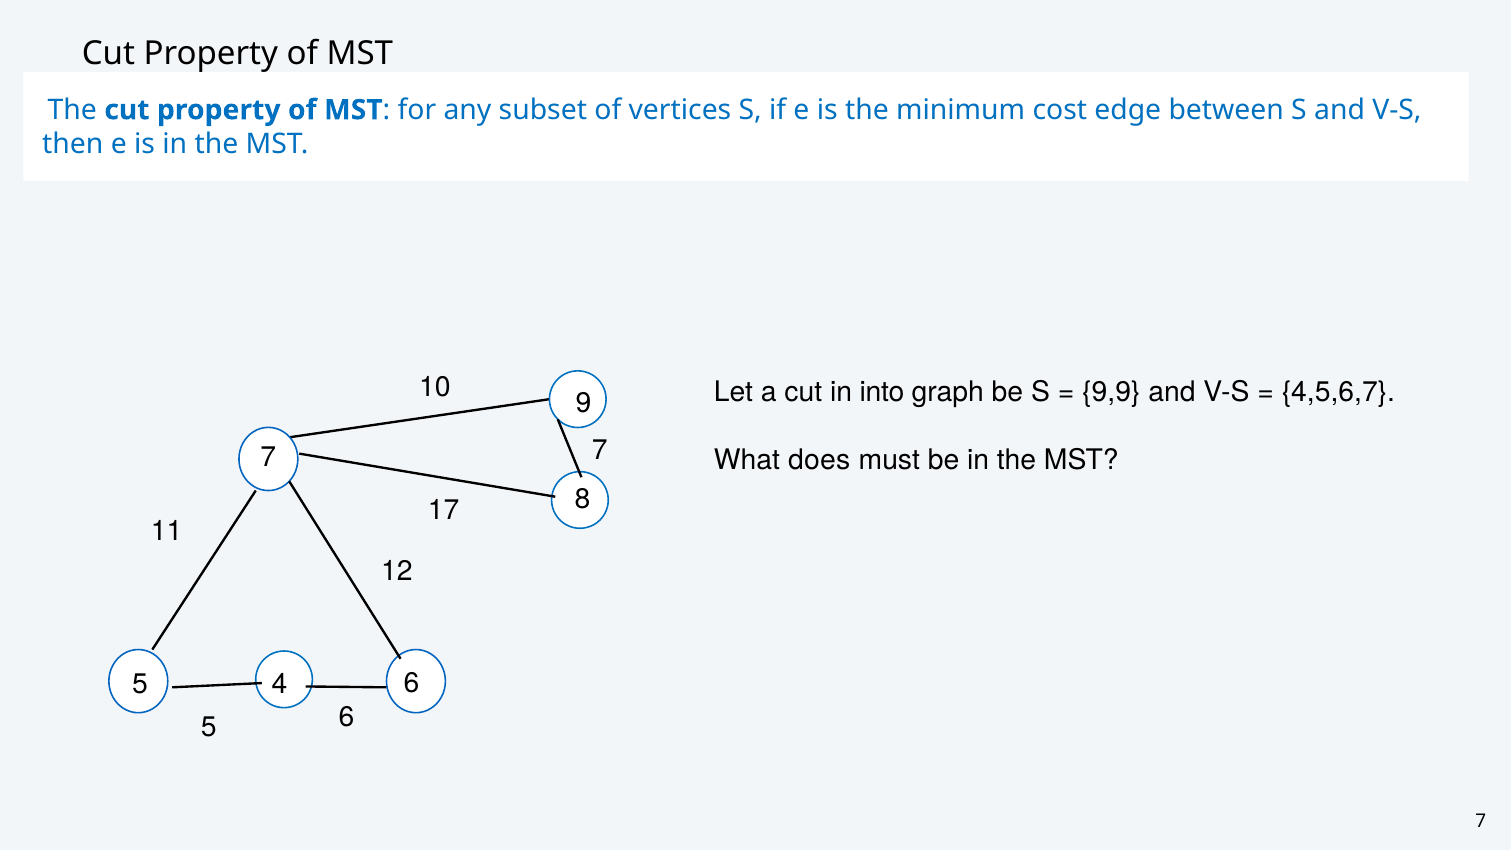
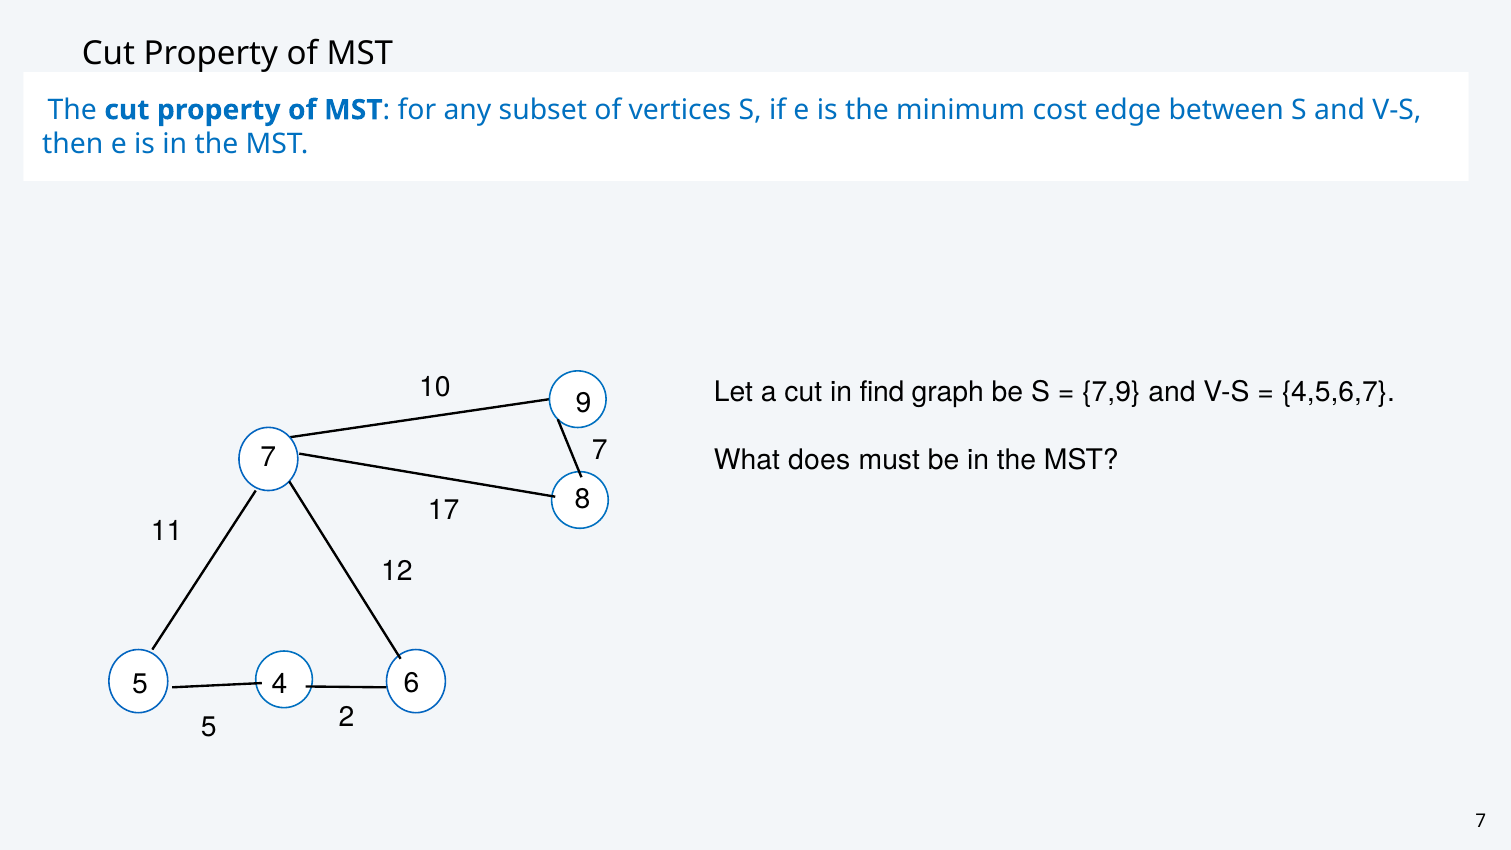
into: into -> find (882, 392)
9,9: 9,9 -> 7,9 (1111, 392)
5 6: 6 -> 2 (346, 717)
